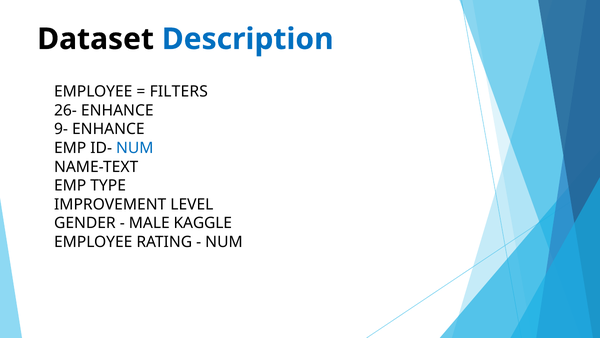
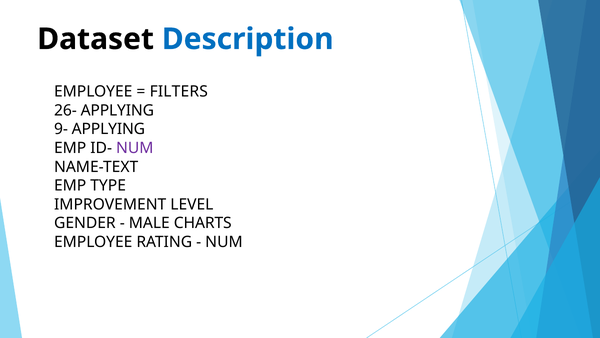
26- ENHANCE: ENHANCE -> APPLYING (117, 110)
9- ENHANCE: ENHANCE -> APPLYING (108, 129)
NUM colour: blue -> purple (135, 148)
KAGGLE: KAGGLE -> CHARTS (203, 223)
